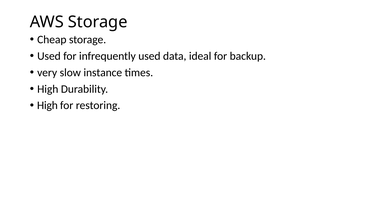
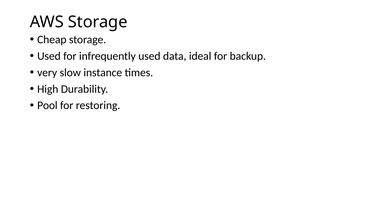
High: High -> Pool (47, 105)
